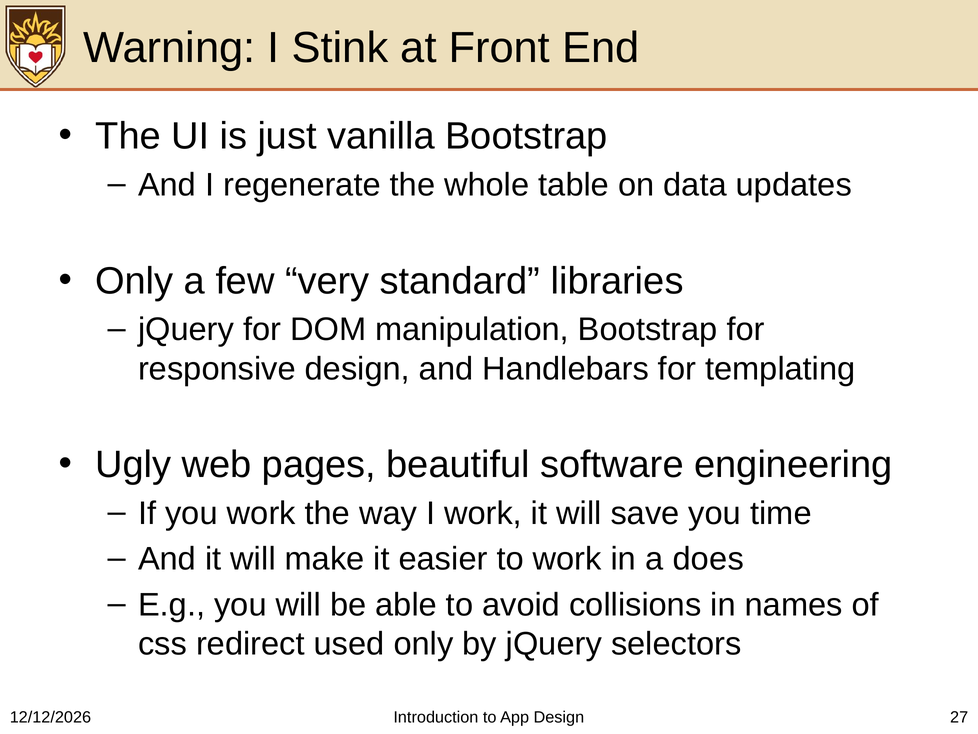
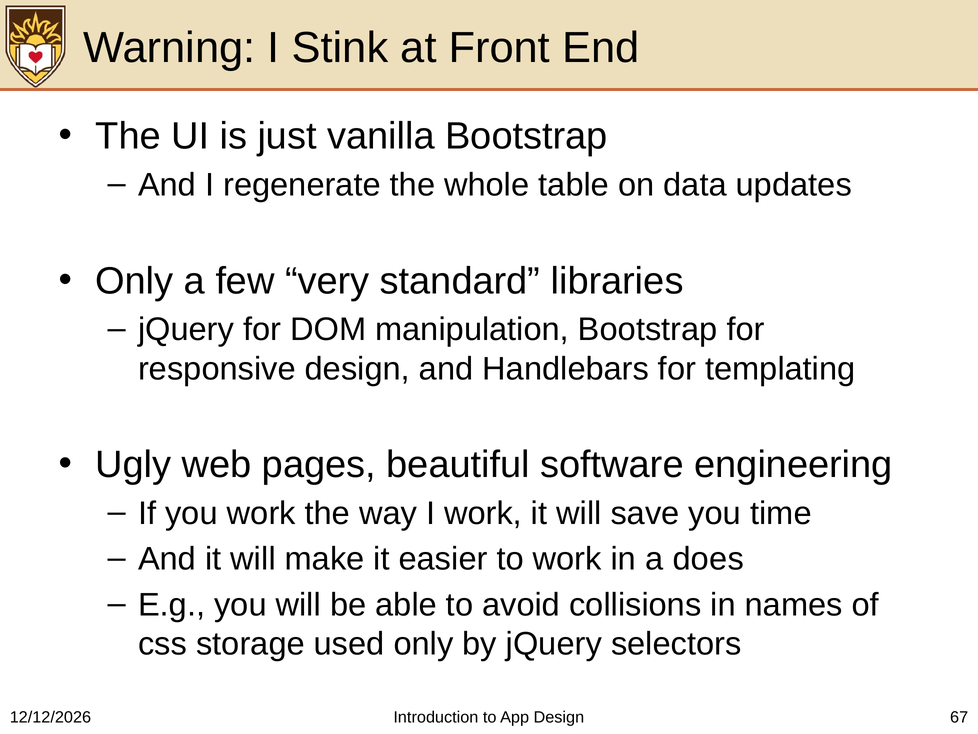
redirect: redirect -> storage (250, 643)
27: 27 -> 67 (959, 717)
